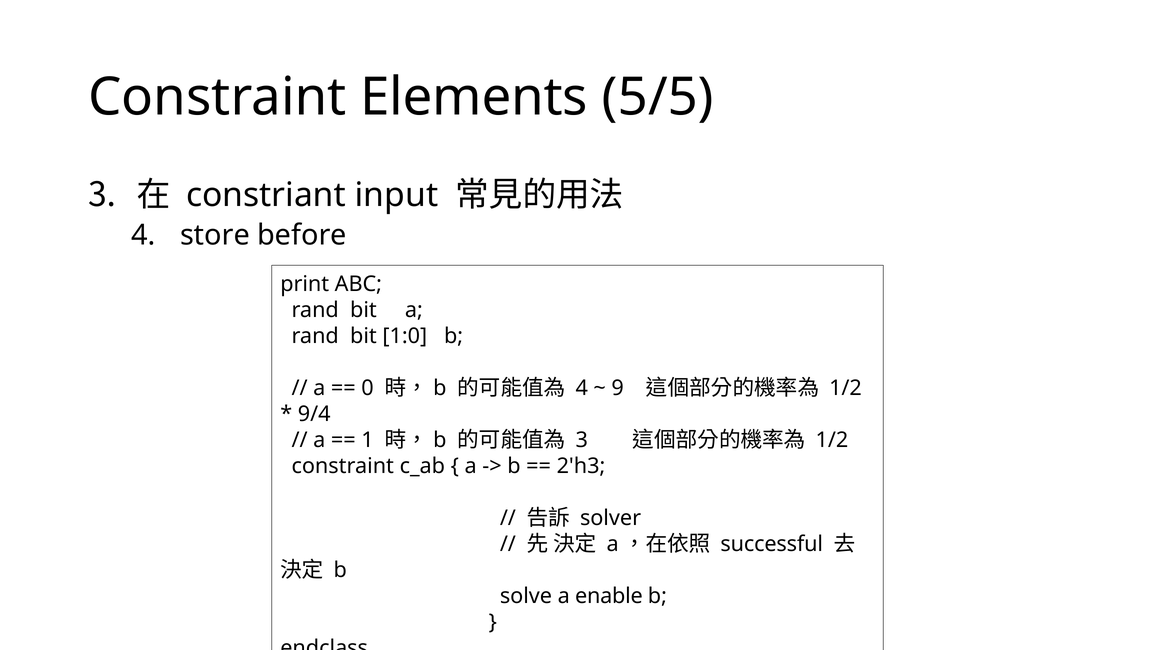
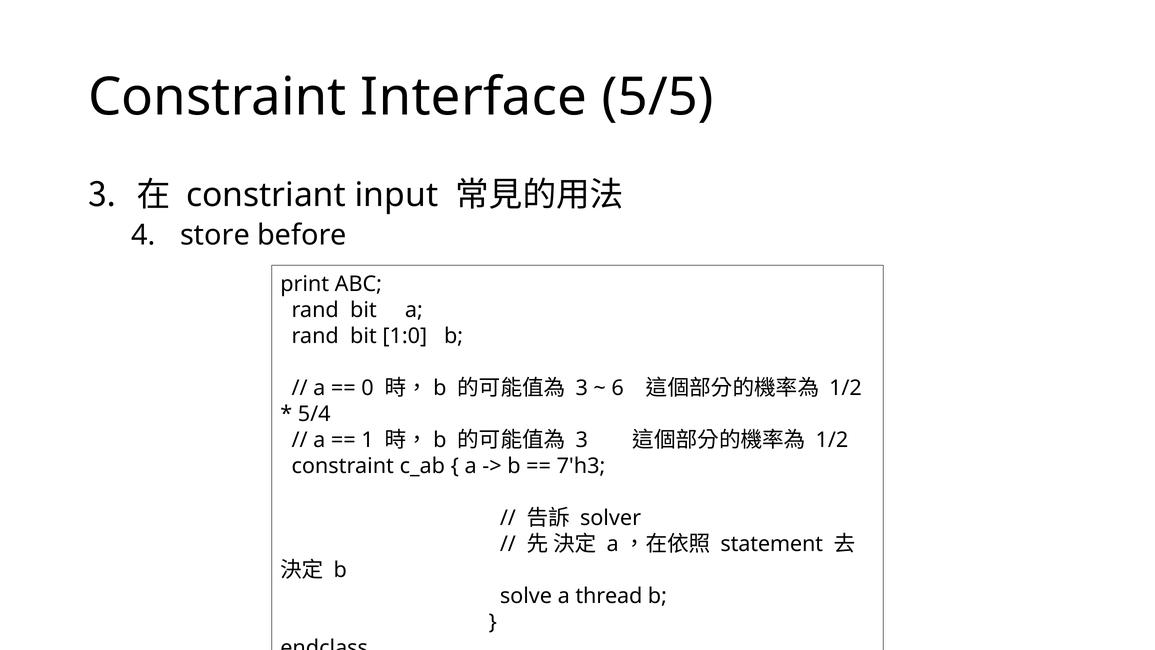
Elements: Elements -> Interface (474, 97)
4: 4 -> 3 (582, 388)
9: 9 -> 6 (618, 388)
9/4: 9/4 -> 5/4 (314, 414)
2'h3: 2'h3 -> 7'h3 (581, 466)
successful: successful -> statement (772, 544)
enable: enable -> thread (609, 596)
